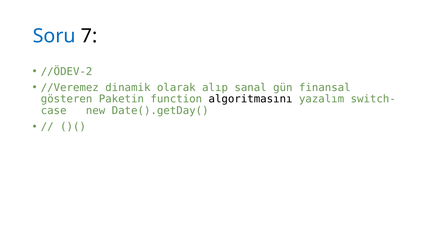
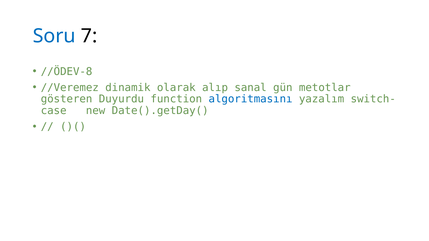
//ÖDEV-2: //ÖDEV-2 -> //ÖDEV-8 (67, 72)
finansal: finansal -> metotlar (325, 88)
Paketin: Paketin -> Duyurdu (121, 99)
algoritmasını colour: black -> blue (251, 99)
